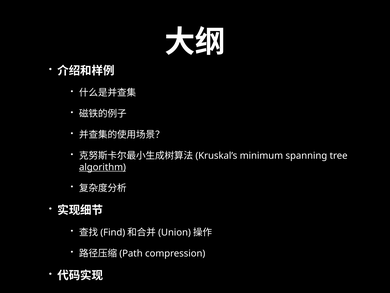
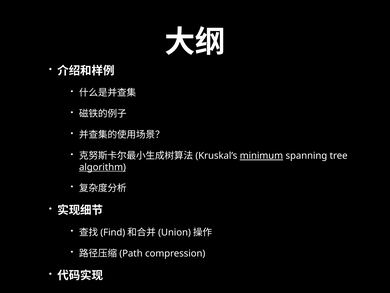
minimum underline: none -> present (261, 155)
